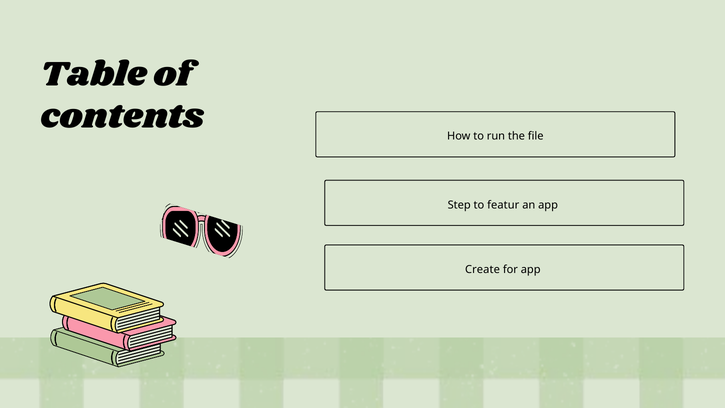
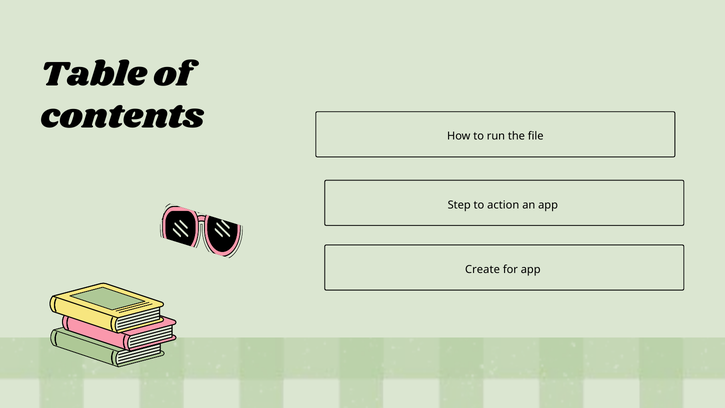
featur: featur -> action (503, 205)
